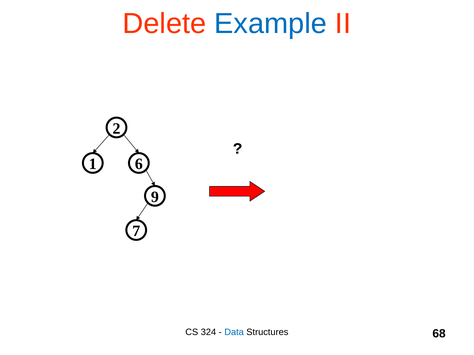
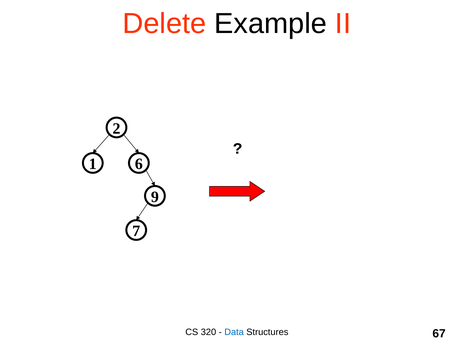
Example colour: blue -> black (271, 24)
324: 324 -> 320 (208, 332)
68: 68 -> 67 (439, 334)
